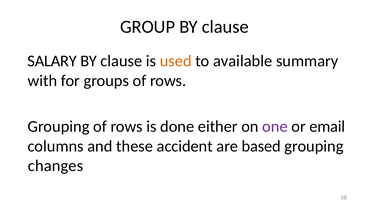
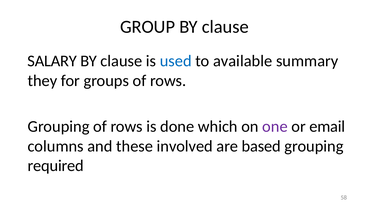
used colour: orange -> blue (176, 61)
with: with -> they (42, 81)
either: either -> which (218, 127)
accident: accident -> involved (185, 147)
changes: changes -> required (56, 166)
